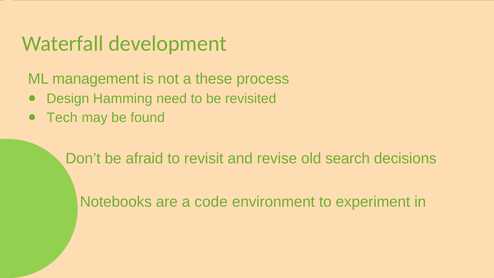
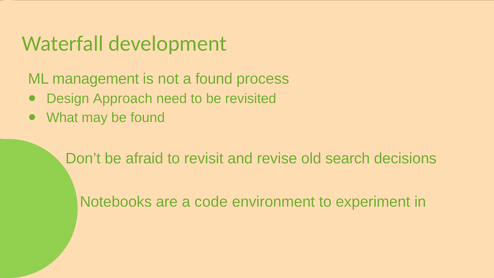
a these: these -> found (214, 79)
Hamming: Hamming -> Approach (123, 98)
Tech: Tech -> What (62, 117)
